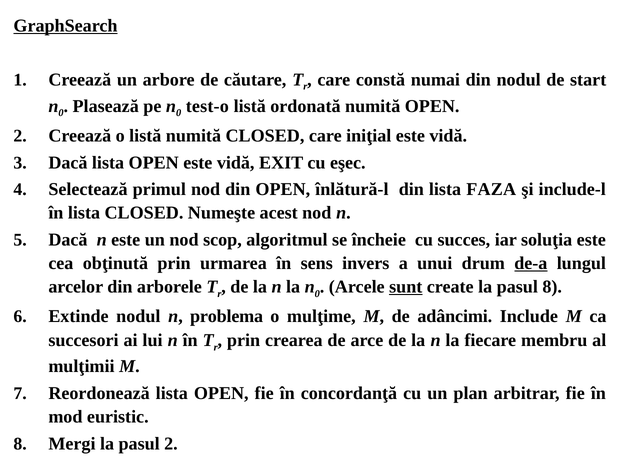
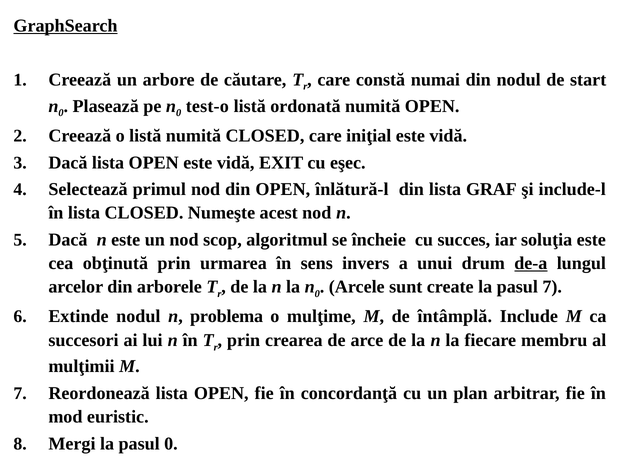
FAZA: FAZA -> GRAF (491, 189)
sunt underline: present -> none (406, 287)
pasul 8: 8 -> 7 (552, 287)
adâncimi: adâncimi -> întâmplă (455, 317)
pasul 2: 2 -> 0 (171, 444)
